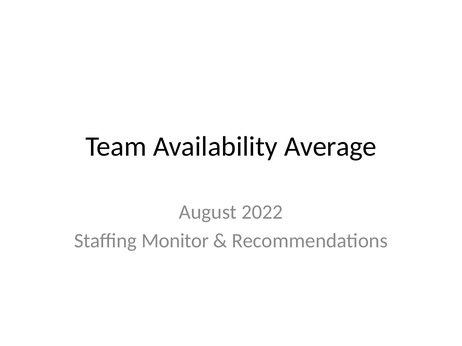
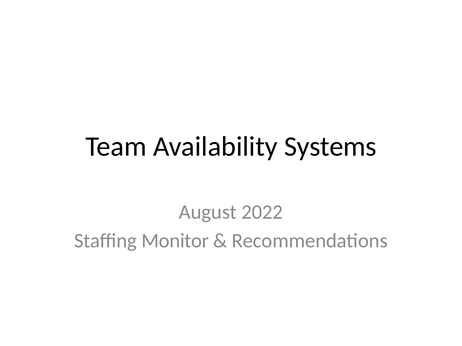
Average: Average -> Systems (330, 147)
